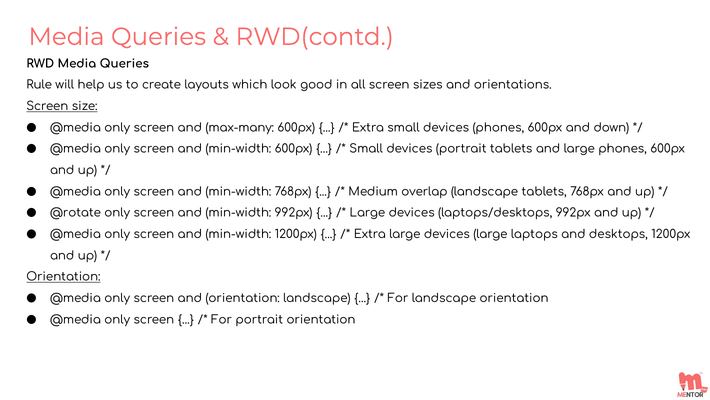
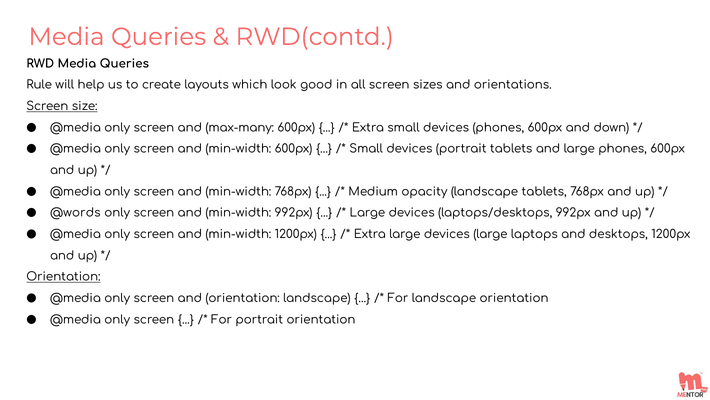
overlap: overlap -> opacity (424, 191)
@rotate: @rotate -> @words (75, 213)
